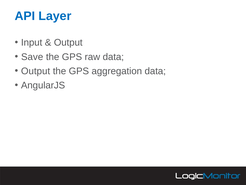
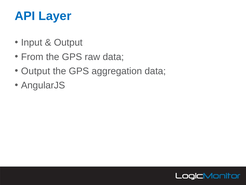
Save: Save -> From (32, 57)
